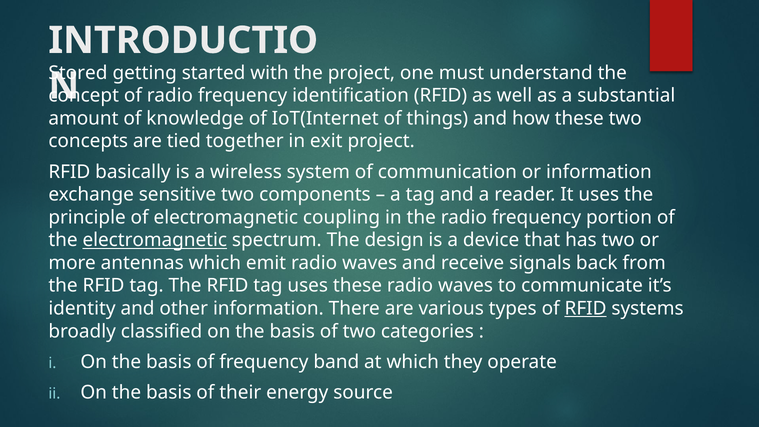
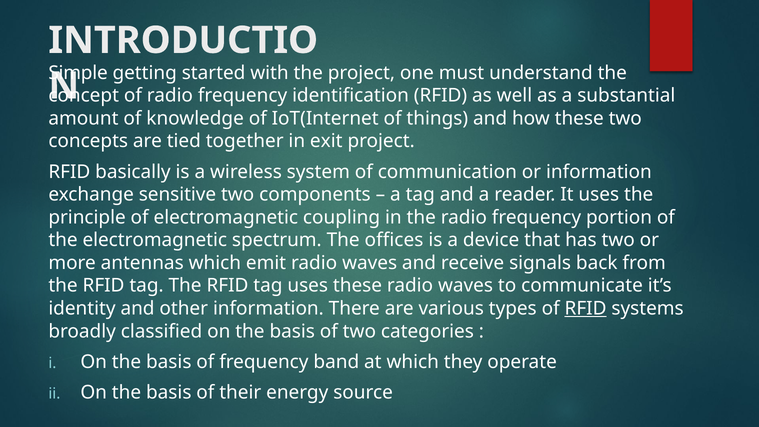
Stored: Stored -> Simple (78, 73)
electromagnetic underline: present -> none (155, 240)
design: design -> offices (394, 240)
